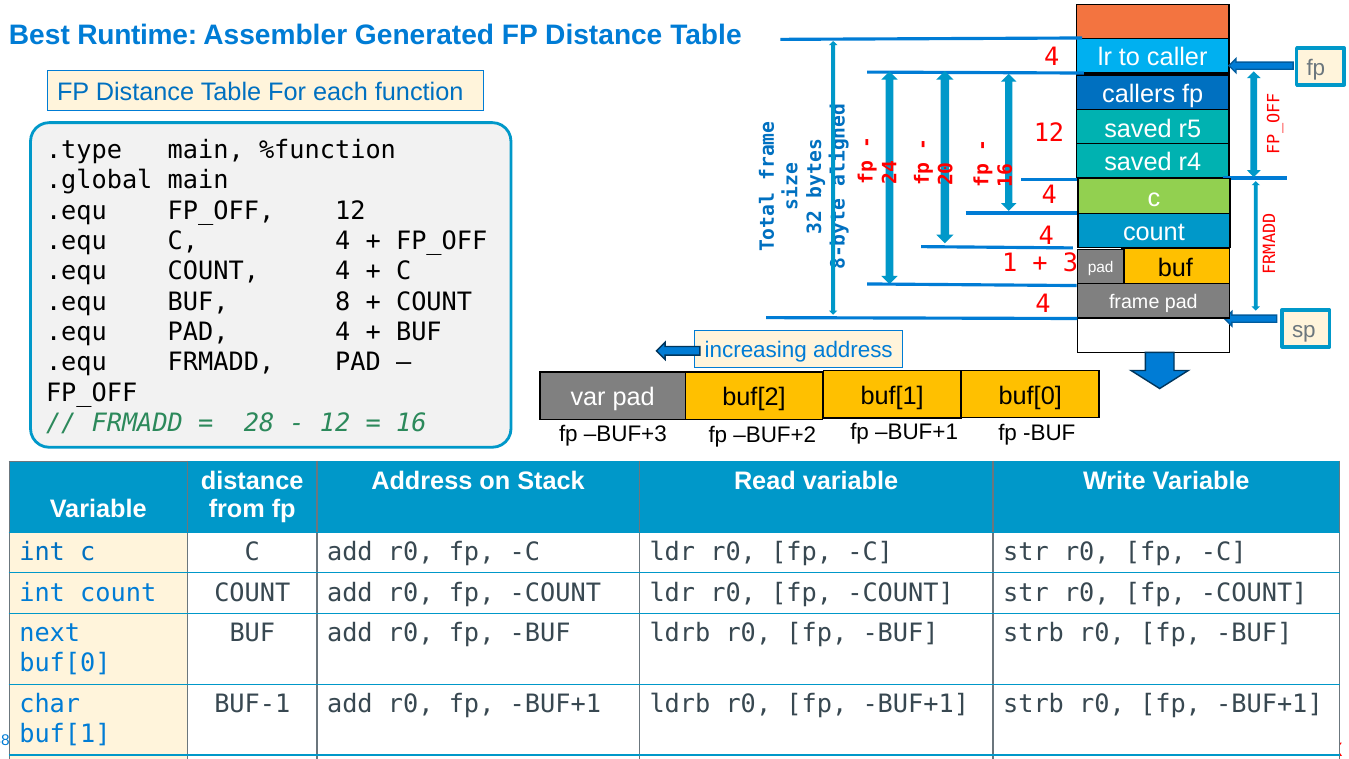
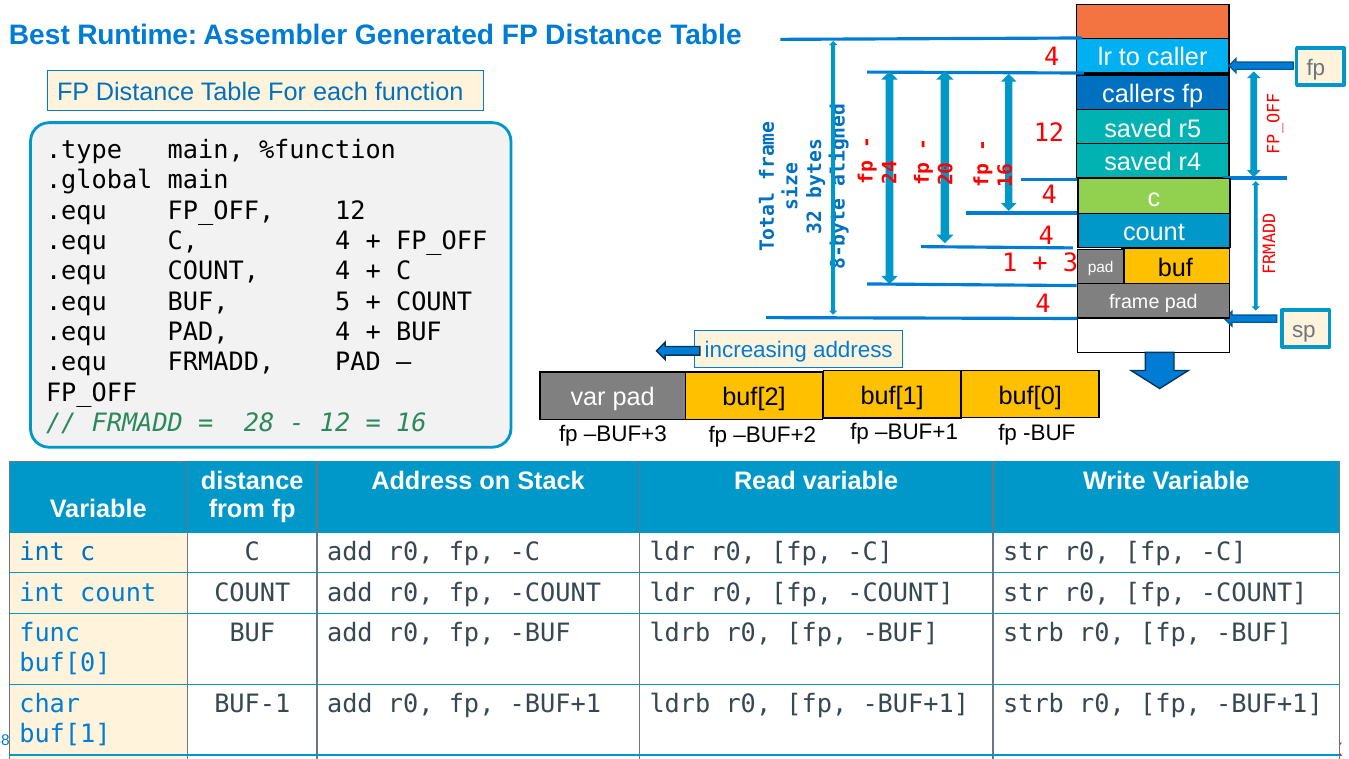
BUF 8: 8 -> 5 (343, 302)
next: next -> func (50, 633)
